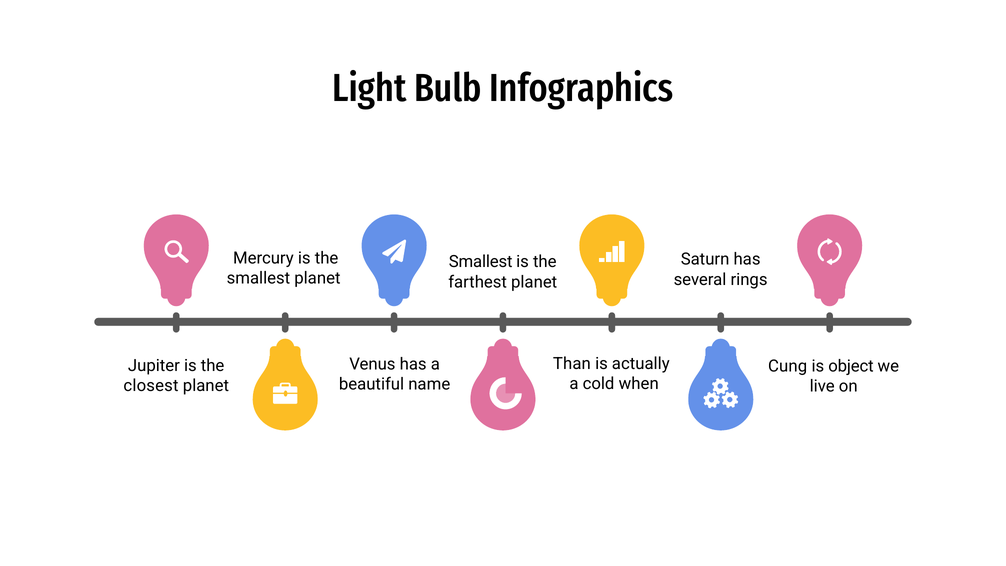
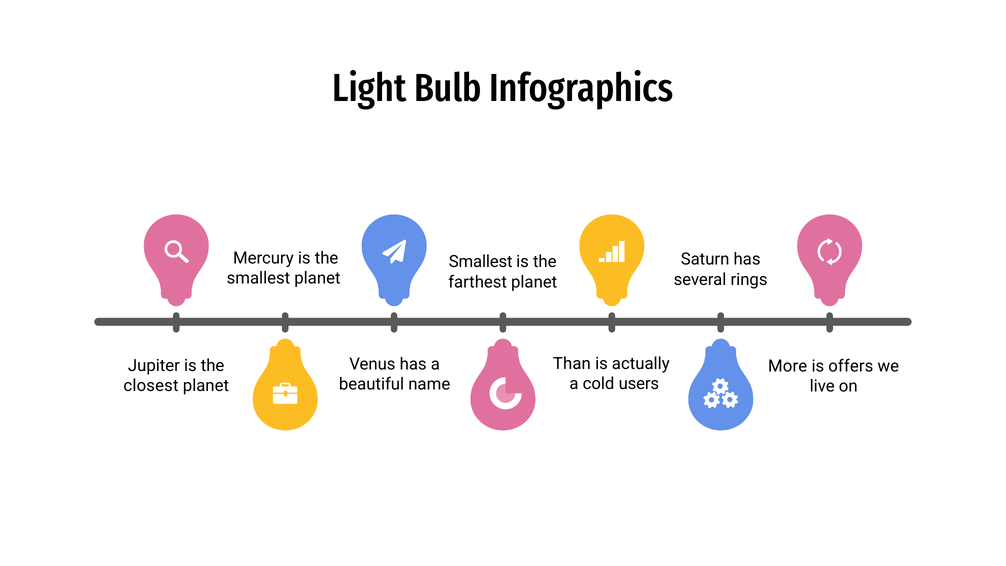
Cung: Cung -> More (788, 366)
object: object -> offers (851, 366)
when: when -> users (639, 384)
